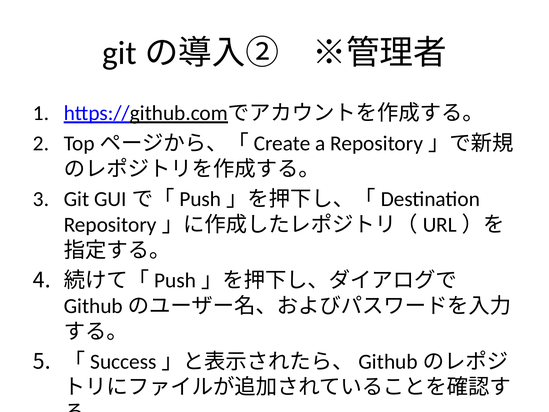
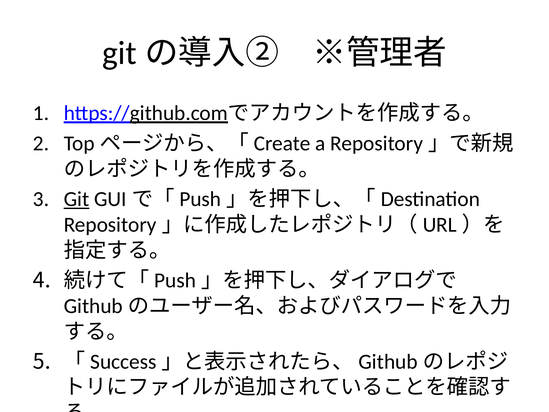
Git underline: none -> present (77, 199)
